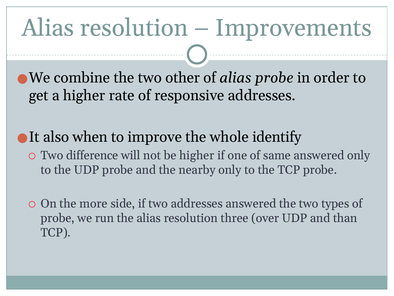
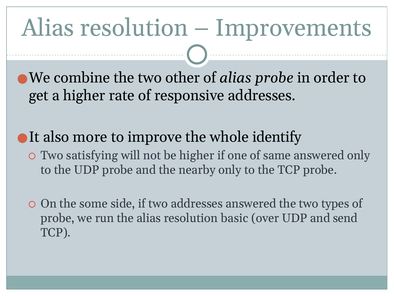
when: when -> more (90, 137)
difference: difference -> satisfying (92, 155)
more: more -> some (93, 203)
three: three -> basic (234, 218)
than: than -> send (345, 218)
